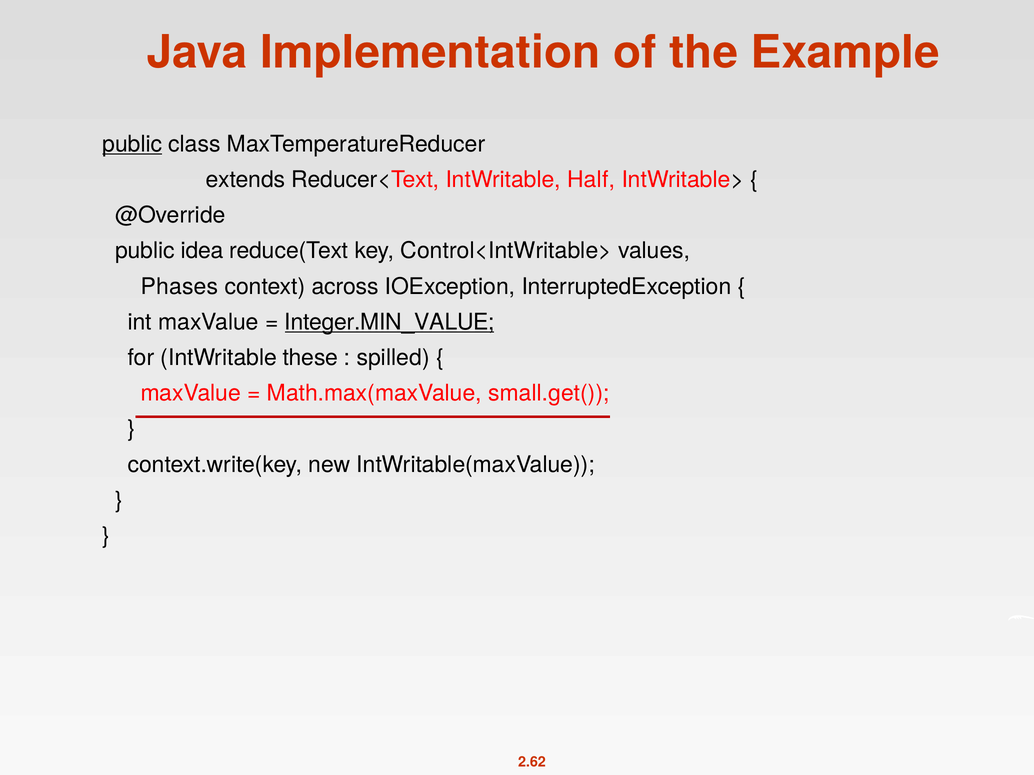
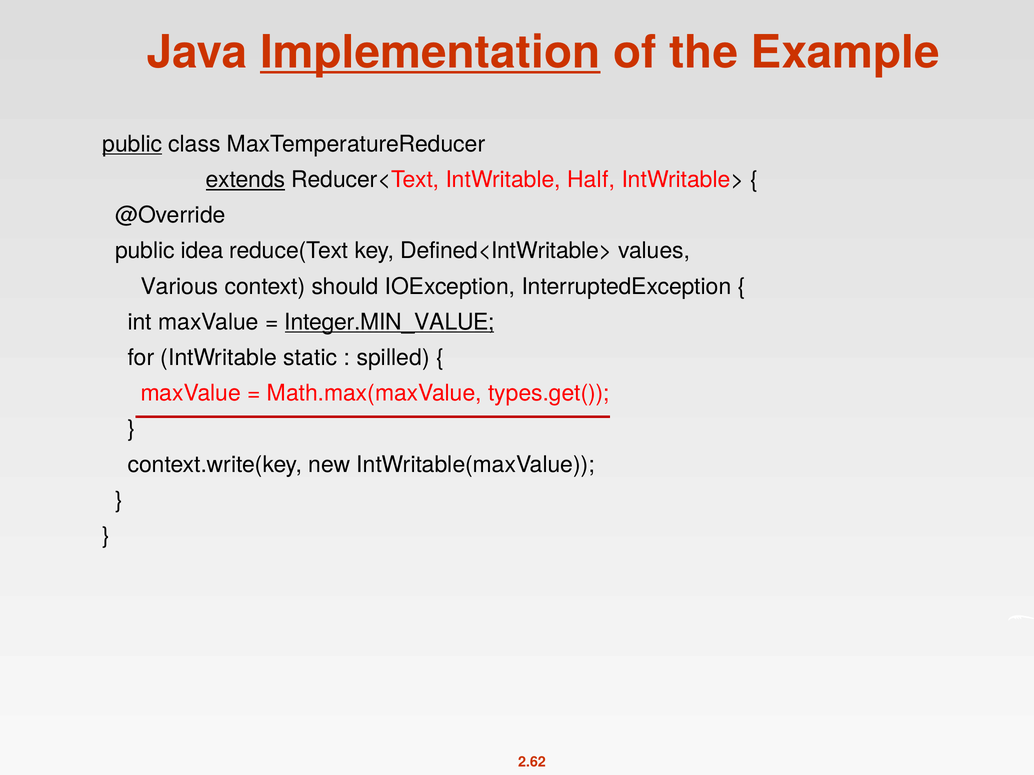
Implementation underline: none -> present (430, 53)
extends underline: none -> present (245, 180)
Control<IntWritable>: Control<IntWritable> -> Defined<IntWritable> (506, 251)
Phases: Phases -> Various (179, 287)
across: across -> should (345, 287)
these: these -> static (310, 358)
small.get(: small.get( -> types.get( (549, 394)
